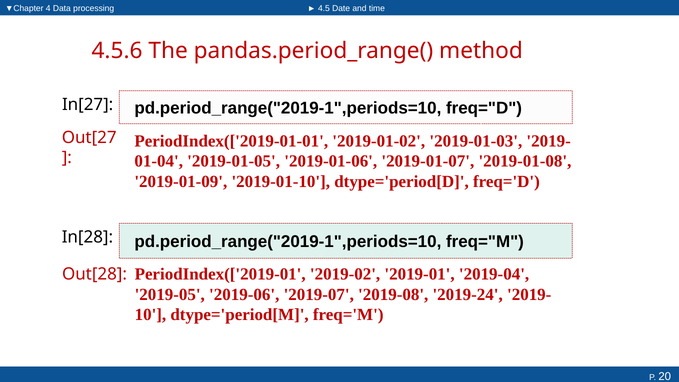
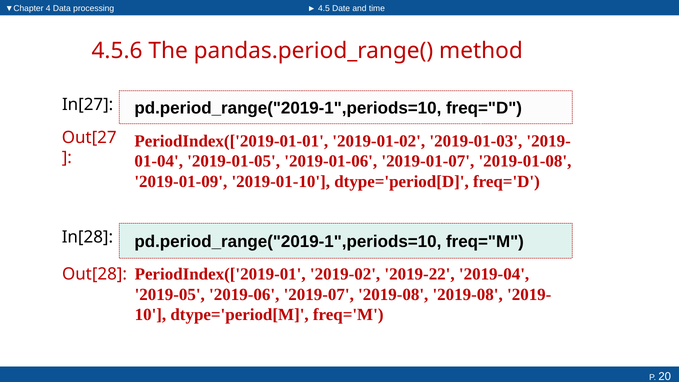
2019-01: 2019-01 -> 2019-22 (420, 274)
2019-08 2019-24: 2019-24 -> 2019-08 (468, 294)
